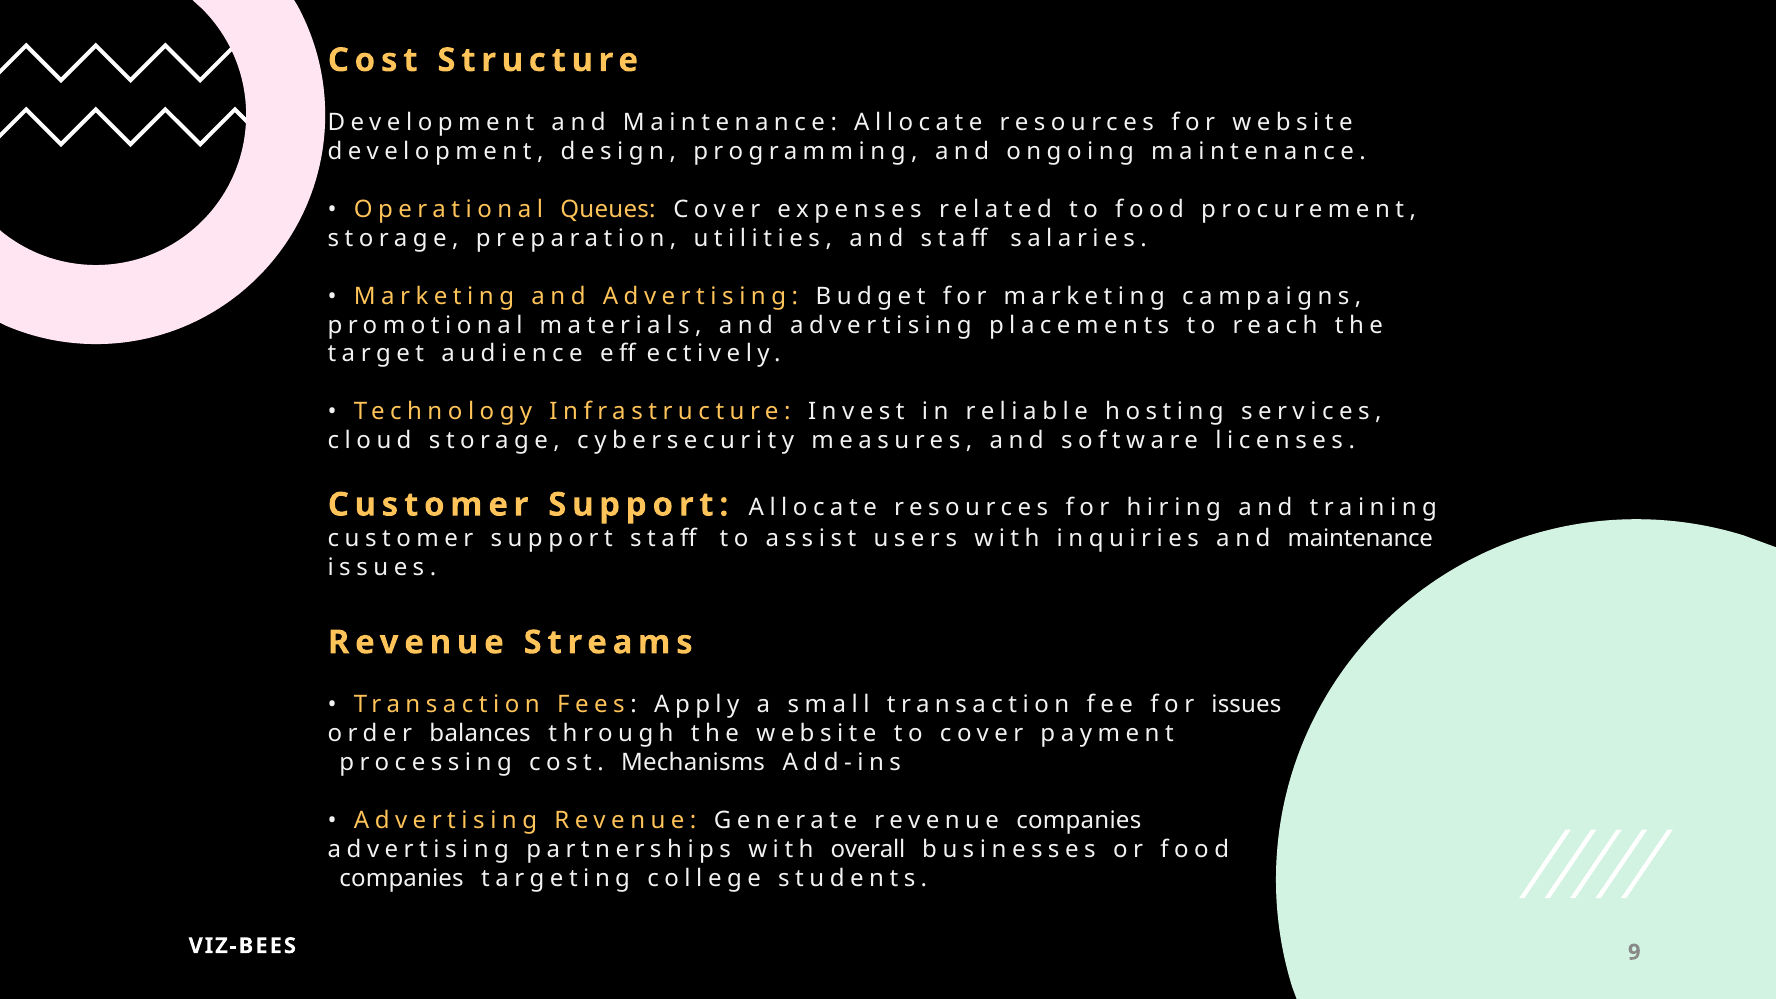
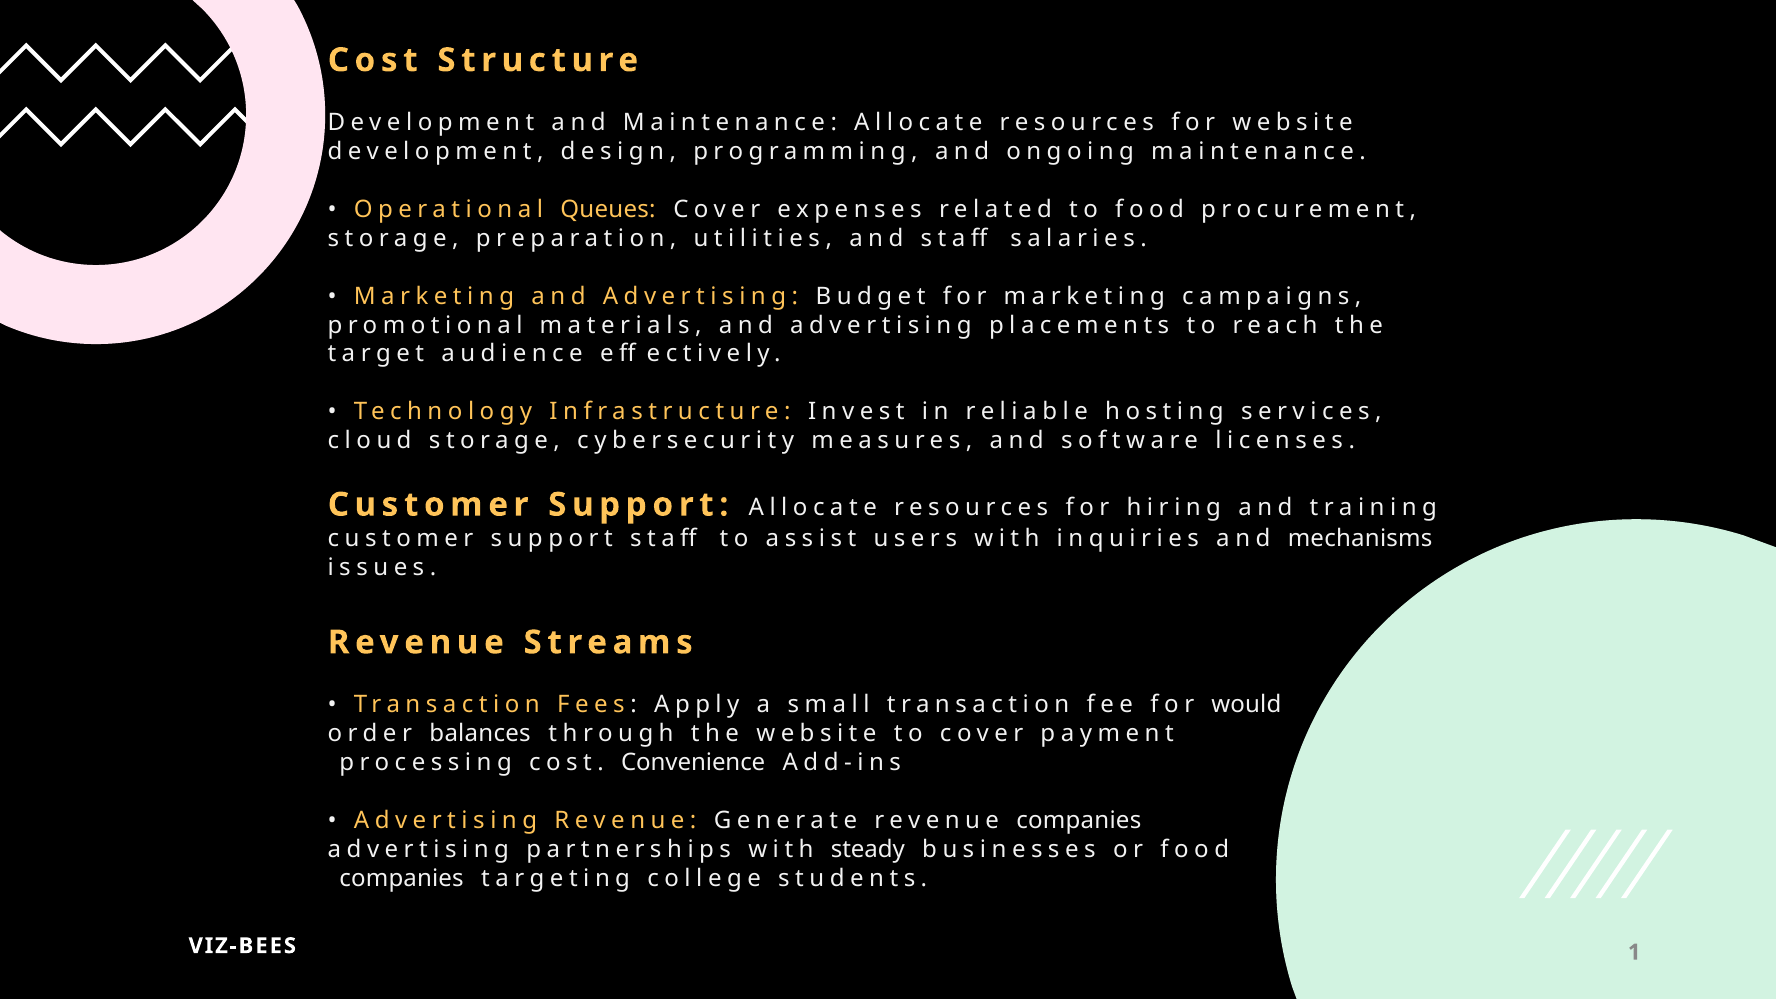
inquiries and maintenance: maintenance -> mechanisms (1360, 538)
for issues: issues -> would (1246, 705)
Mechanisms: Mechanisms -> Convenience (693, 763)
overall: overall -> steady (868, 850)
9: 9 -> 1 (1634, 952)
